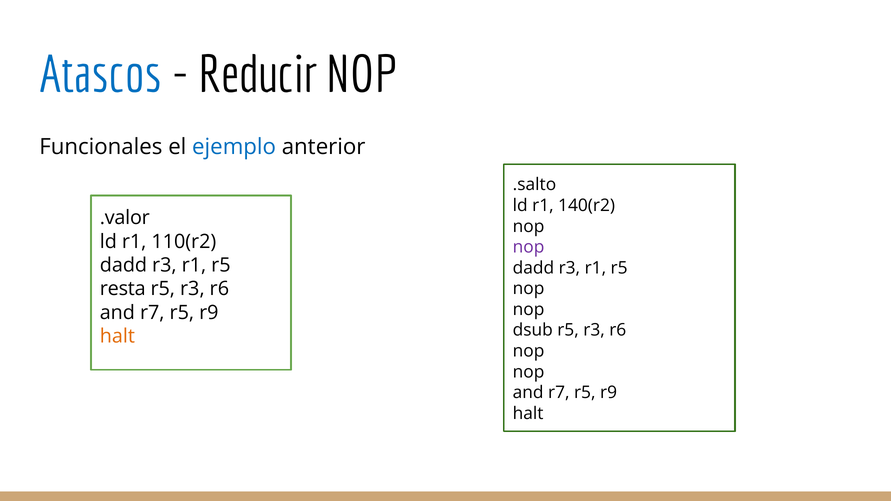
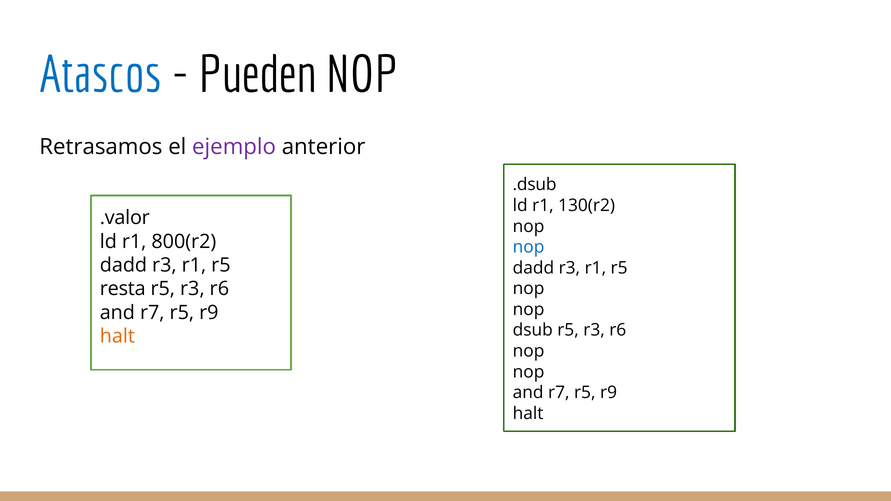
Reducir: Reducir -> Pueden (258, 75)
Funcionales: Funcionales -> Retrasamos (101, 147)
ejemplo colour: blue -> purple (234, 147)
.salto: .salto -> .dsub (535, 185)
140(r2: 140(r2 -> 130(r2 (587, 206)
110(r2: 110(r2 -> 800(r2 (184, 242)
nop colour: purple -> blue (529, 247)
